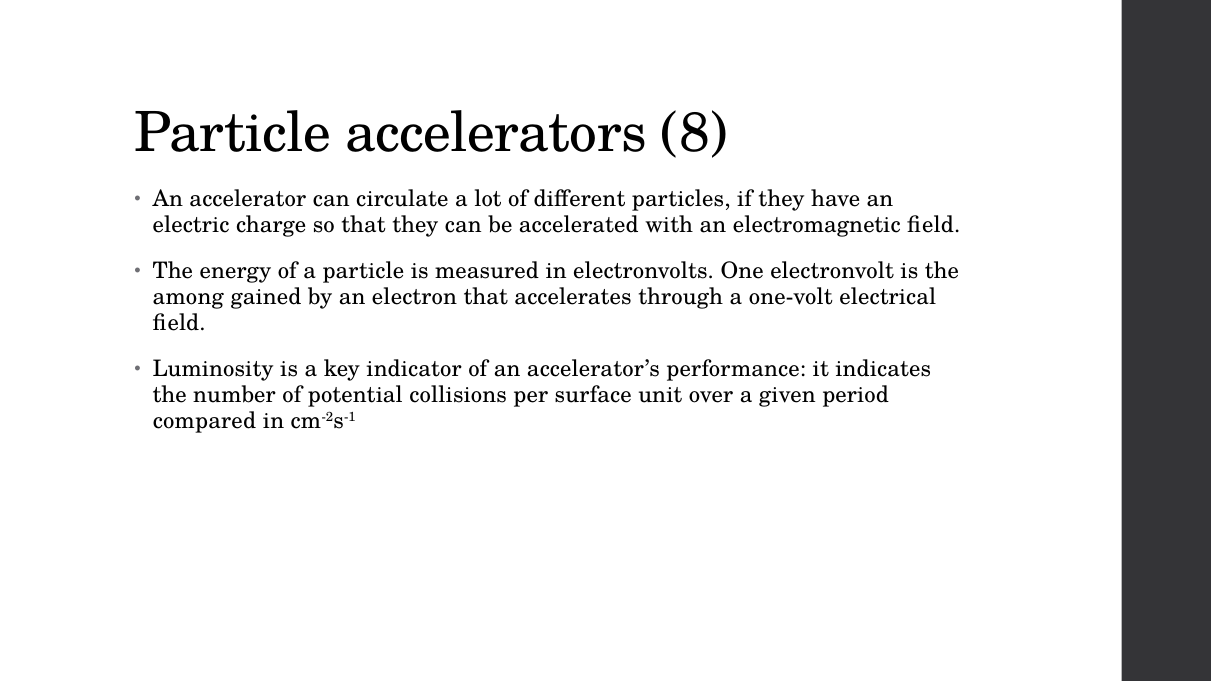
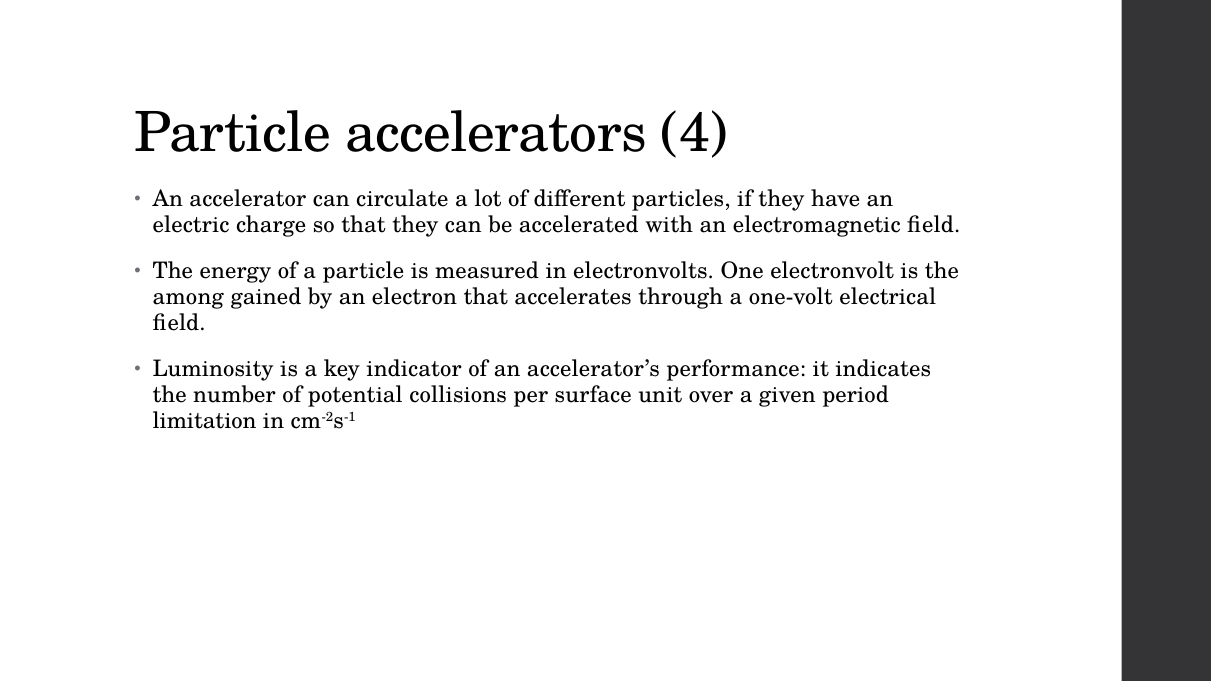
8: 8 -> 4 (694, 133)
compared: compared -> limitation (205, 421)
